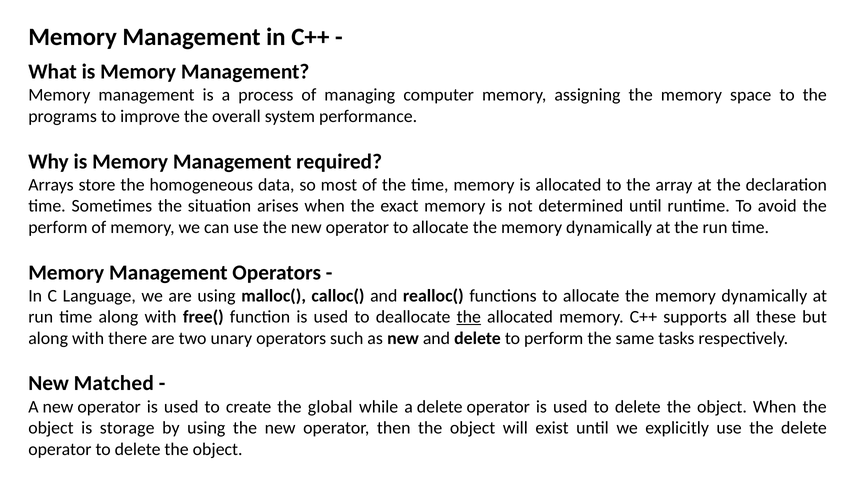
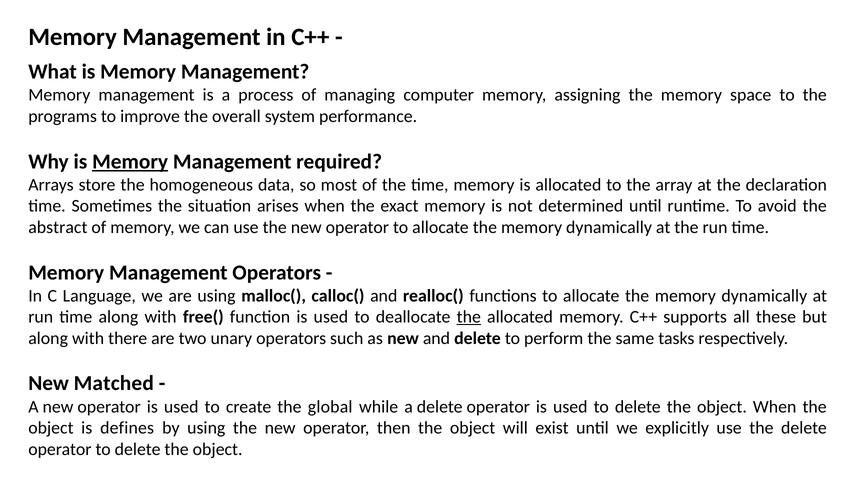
Memory underline: none -> present (130, 162)
perform: perform -> abstract (58, 228)
storage: storage -> defines (127, 428)
